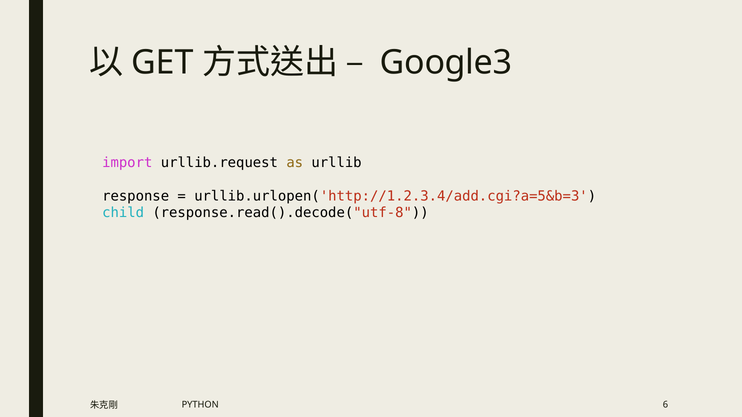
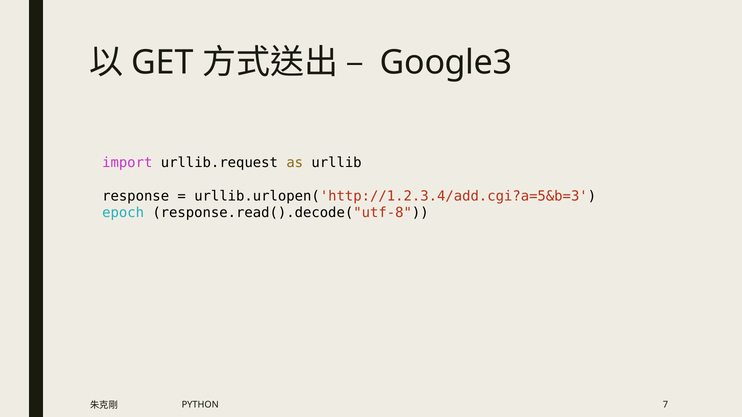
child: child -> epoch (123, 213)
6: 6 -> 7 (665, 405)
